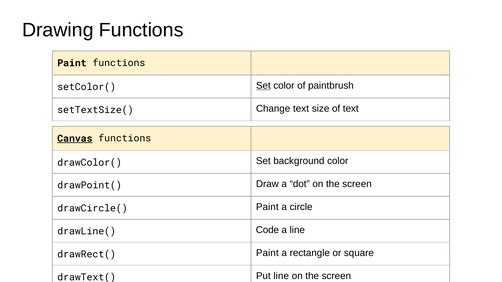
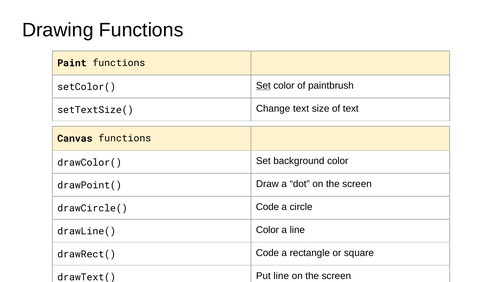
Canvas underline: present -> none (75, 139)
drawCircle( Paint: Paint -> Code (267, 207)
drawLine( Code: Code -> Color (267, 230)
drawRect( Paint: Paint -> Code (267, 253)
